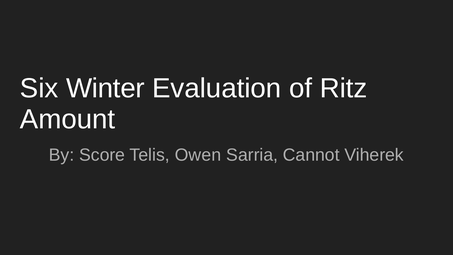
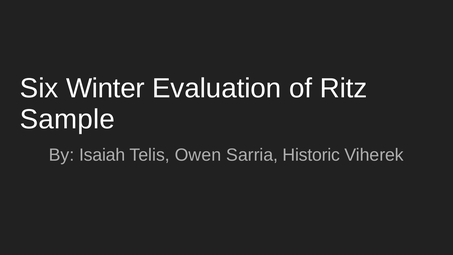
Amount: Amount -> Sample (68, 119)
Score: Score -> Isaiah (102, 155)
Cannot: Cannot -> Historic (311, 155)
